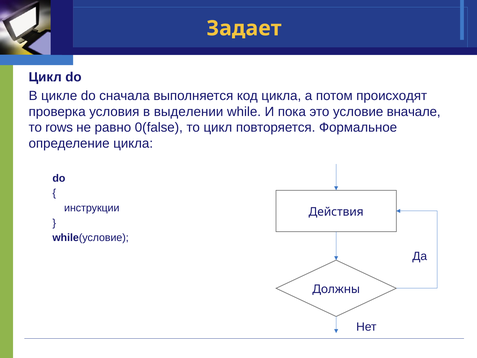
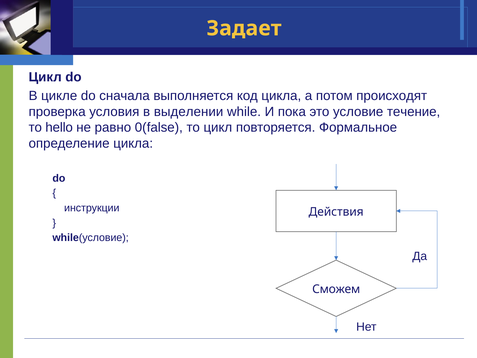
вначале: вначале -> течение (414, 112)
rows: rows -> hello (59, 127)
Должны: Должны -> Сможем (336, 289)
